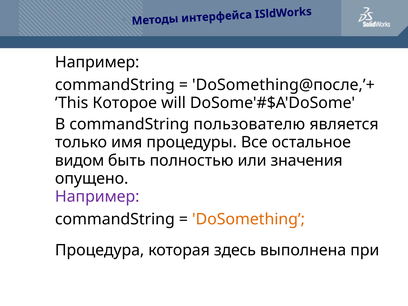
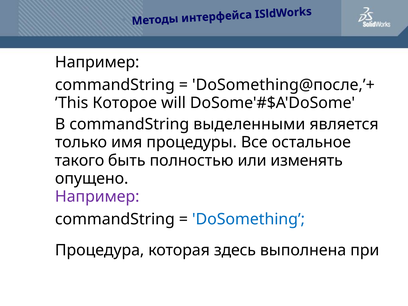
пользователю: пользователю -> выделенными (249, 124)
видом: видом -> такого (80, 160)
значения: значения -> изменять (307, 160)
DoSomething colour: orange -> blue (249, 219)
